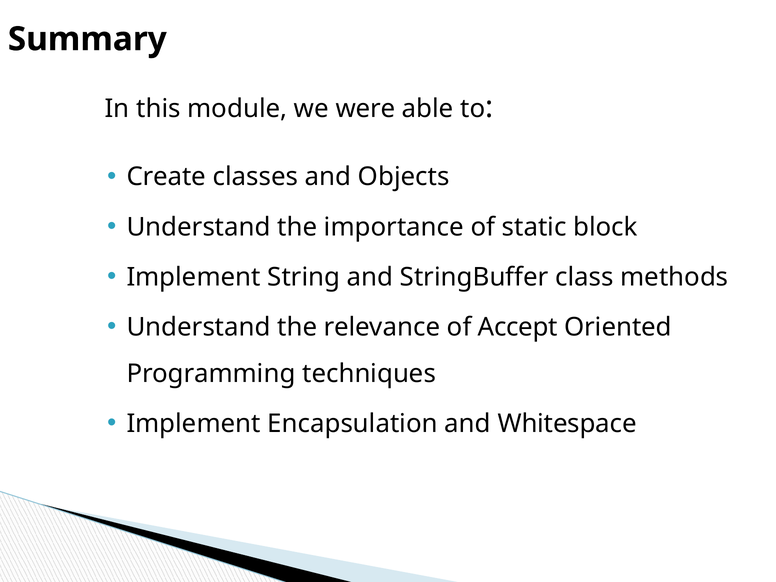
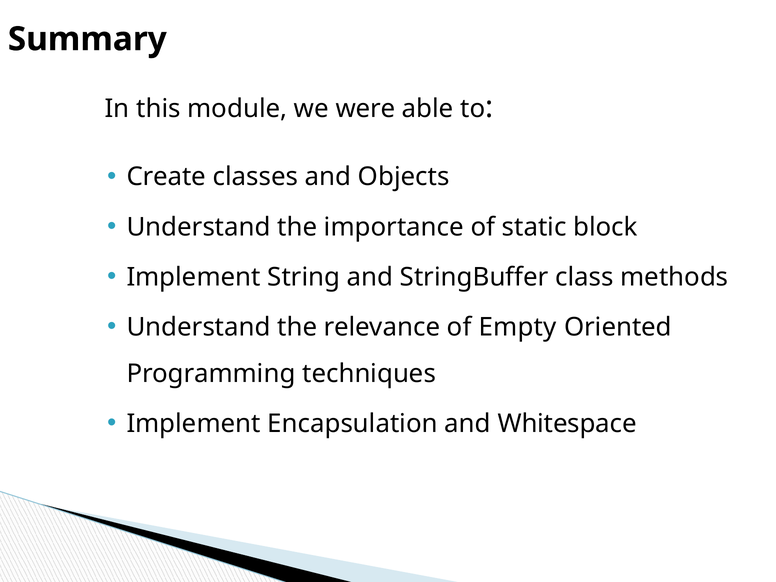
Accept: Accept -> Empty (518, 327)
